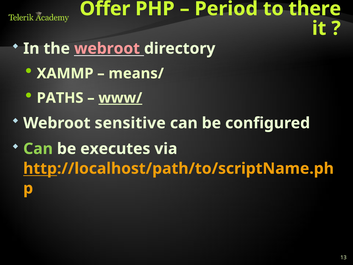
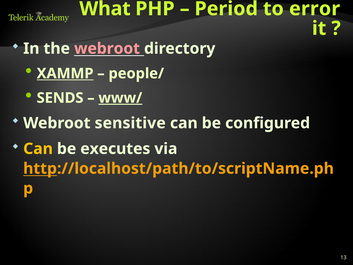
Offer: Offer -> What (105, 9)
there: there -> error (315, 9)
XAMMP underline: none -> present (65, 73)
means/: means/ -> people/ (136, 73)
PATHS: PATHS -> SENDS (60, 98)
Can colour: light green -> yellow (38, 149)
